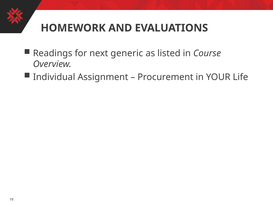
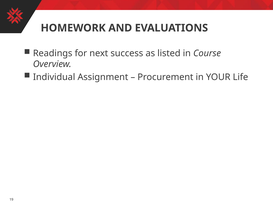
generic: generic -> success (127, 53)
